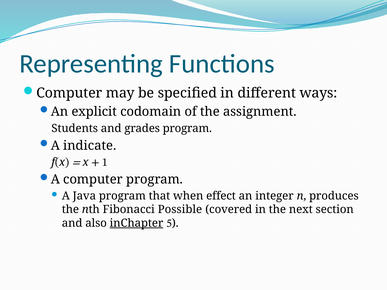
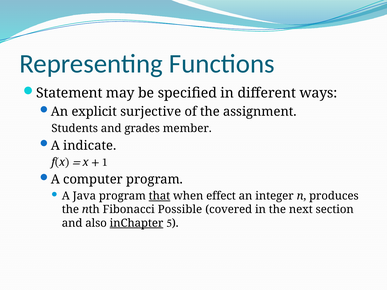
Computer: Computer -> Statement (69, 93)
codomain: codomain -> surjective (151, 112)
grades program: program -> member (187, 128)
that underline: none -> present (159, 196)
